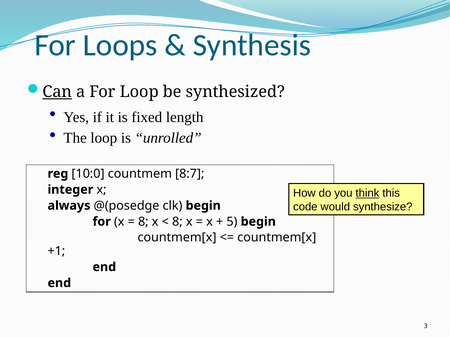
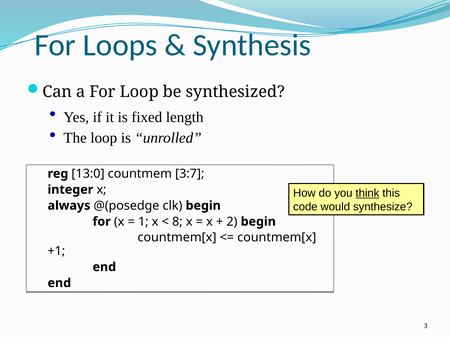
Can underline: present -> none (57, 92)
10:0: 10:0 -> 13:0 (88, 174)
8:7: 8:7 -> 3:7 (190, 174)
8: 8 -> 1 (143, 222)
5: 5 -> 2 (232, 222)
